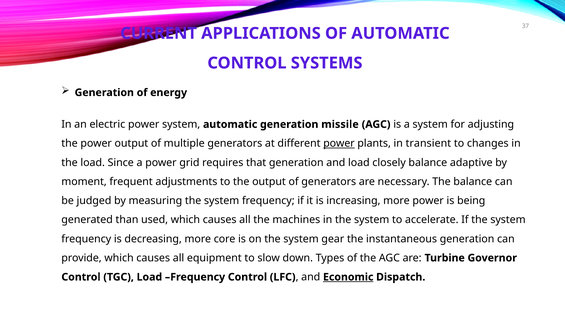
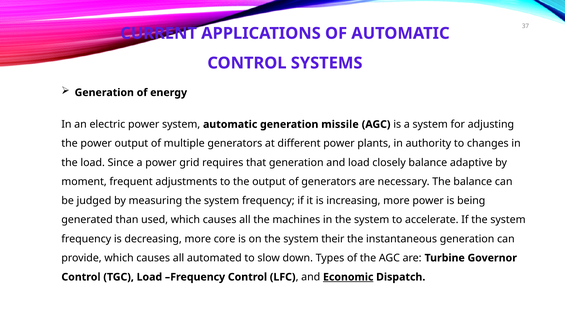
power underline: present -> none (339, 143)
transient: transient -> authority (428, 143)
gear: gear -> their (333, 239)
equipment: equipment -> automated (214, 258)
